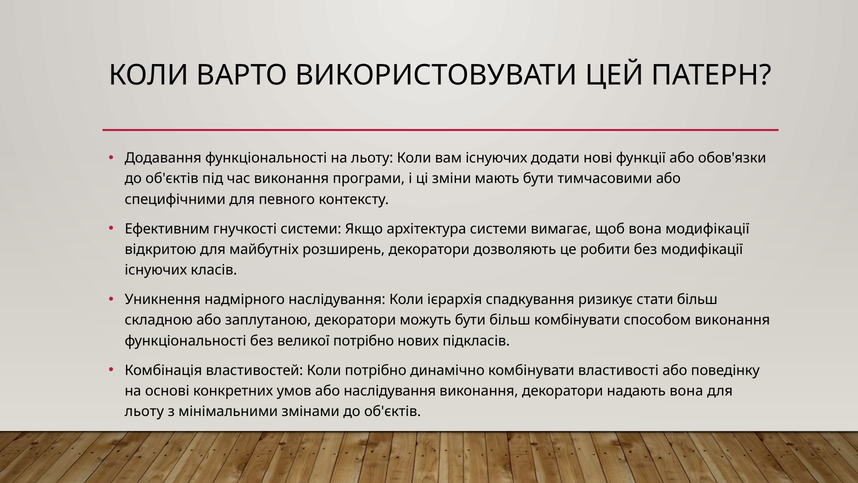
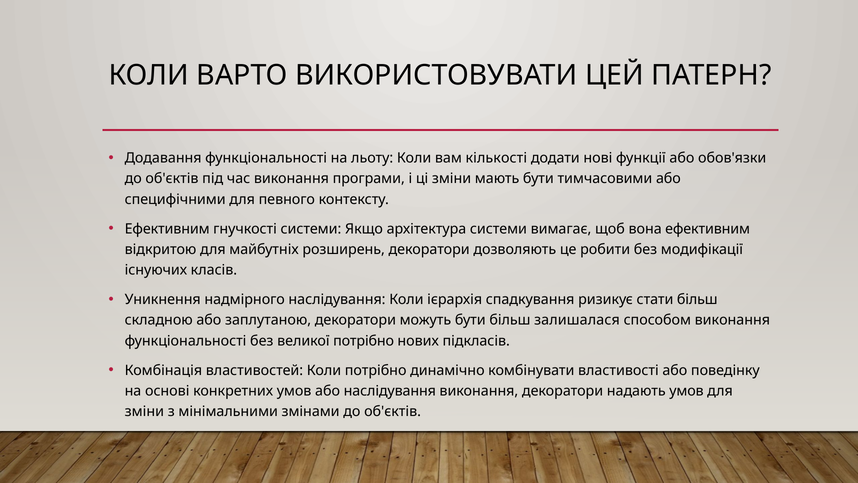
вам існуючих: існуючих -> кількості (496, 158)
вона модифікації: модифікації -> ефективним (708, 229)
більш комбінувати: комбінувати -> залишалася (577, 320)
надають вона: вона -> умов (686, 391)
льоту: льоту -> зміни (144, 411)
